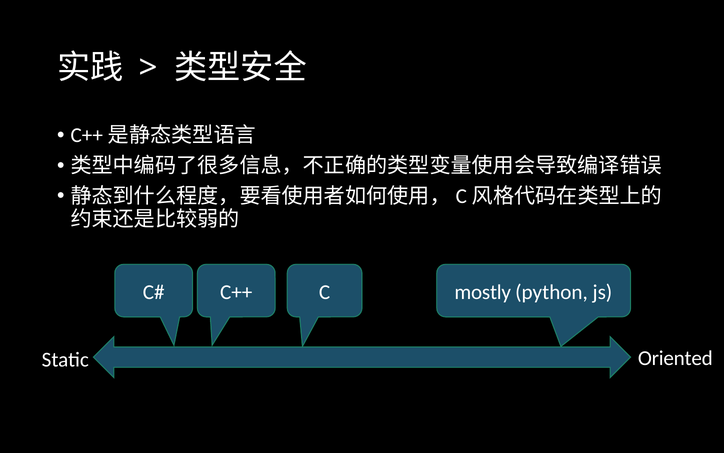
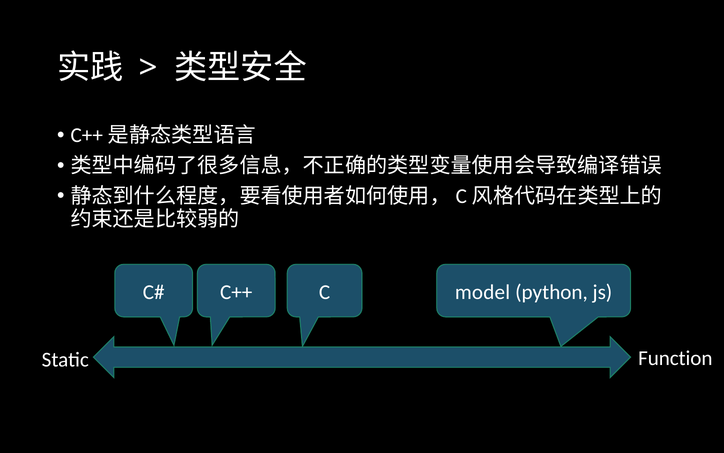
mostly: mostly -> model (483, 292)
Oriented: Oriented -> Function (675, 358)
